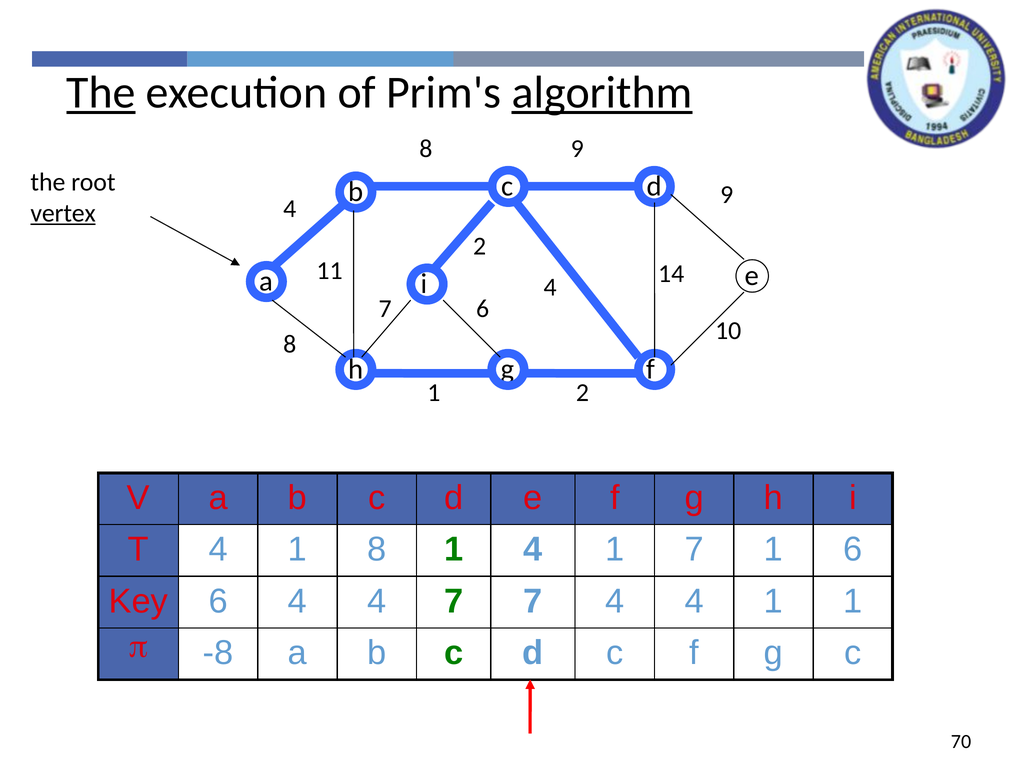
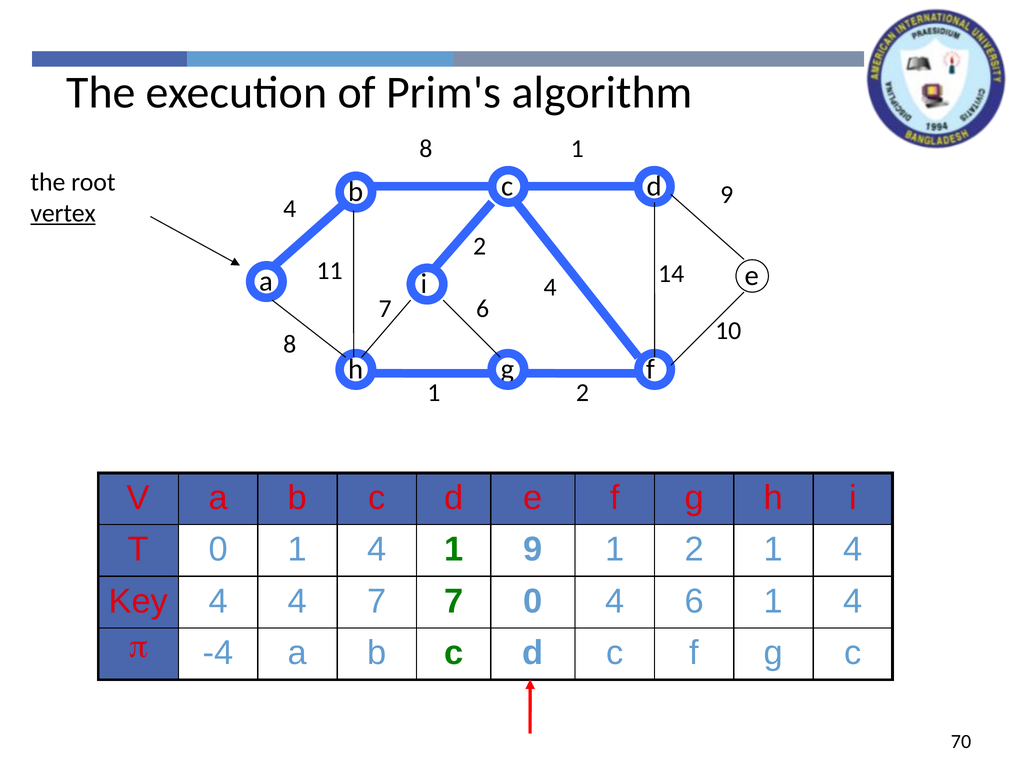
The underline: present -> none (101, 93)
algorithm underline: present -> none (602, 93)
8 9: 9 -> 1 (577, 149)
T 4: 4 -> 0 (218, 549)
8: 8 -> 4 (377, 549)
4: 4 -> 9 (533, 549)
7: 7 -> 2 (694, 549)
6: 6 -> 4 (853, 549)
Key 6: 6 -> 4 (218, 601)
4: 4 -> 7 (377, 601)
7 7: 7 -> 0 (533, 601)
4: 4 -> 6 (694, 601)
1: 1 -> 4 (853, 601)
-8: -8 -> -4 (218, 653)
